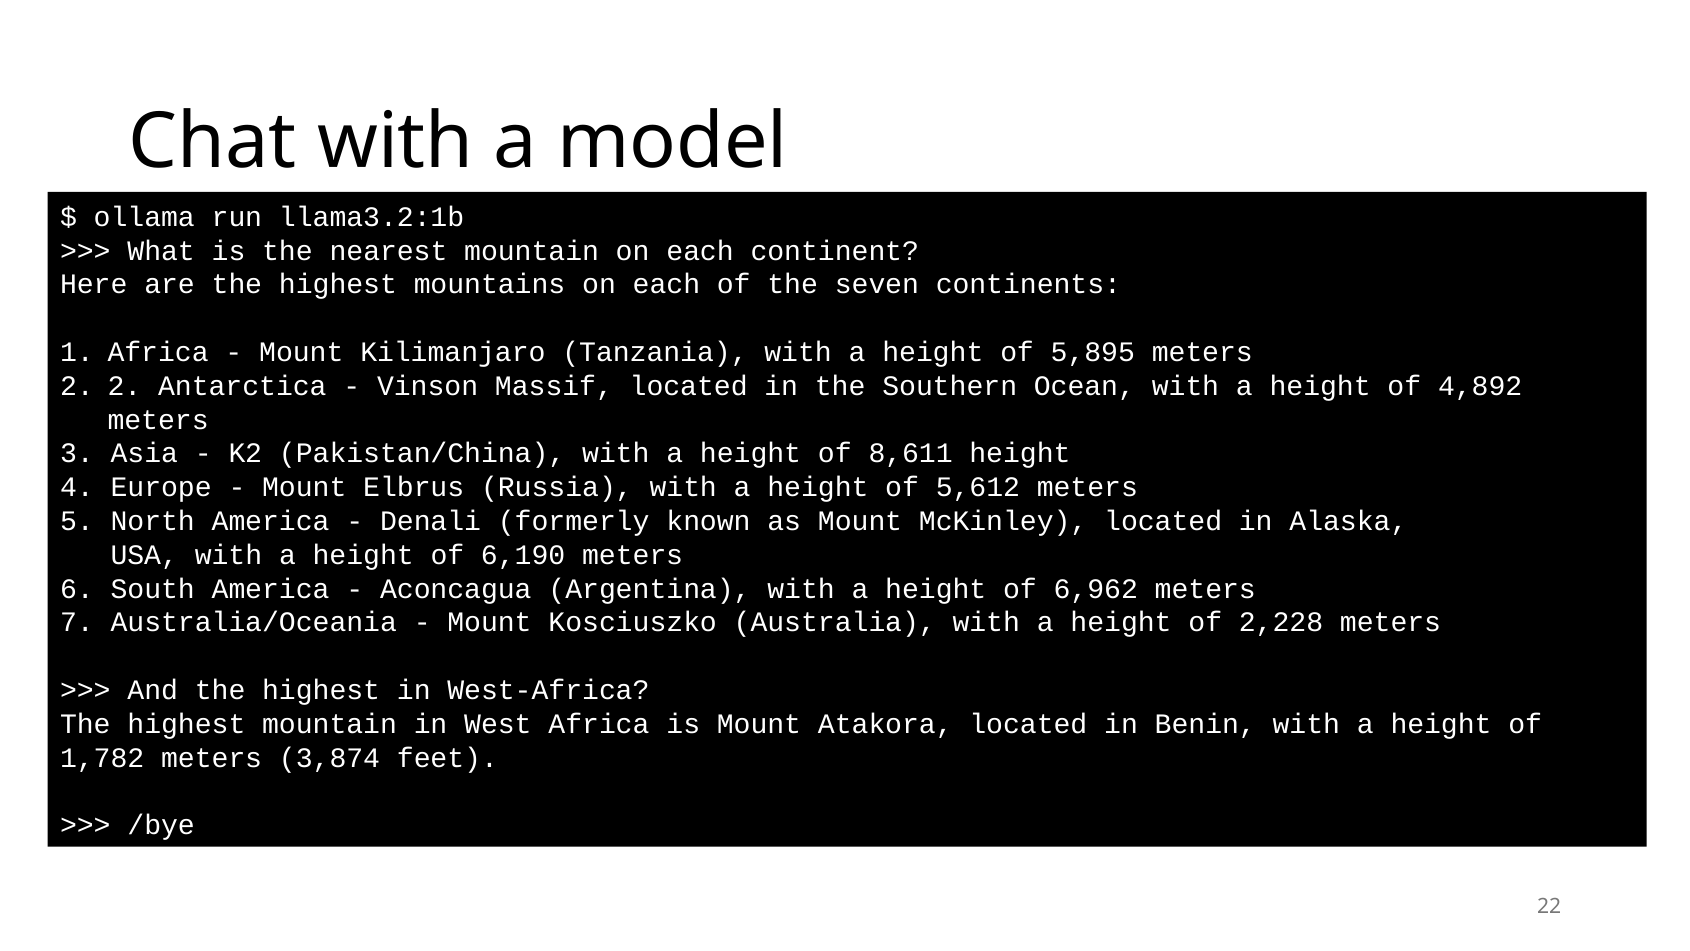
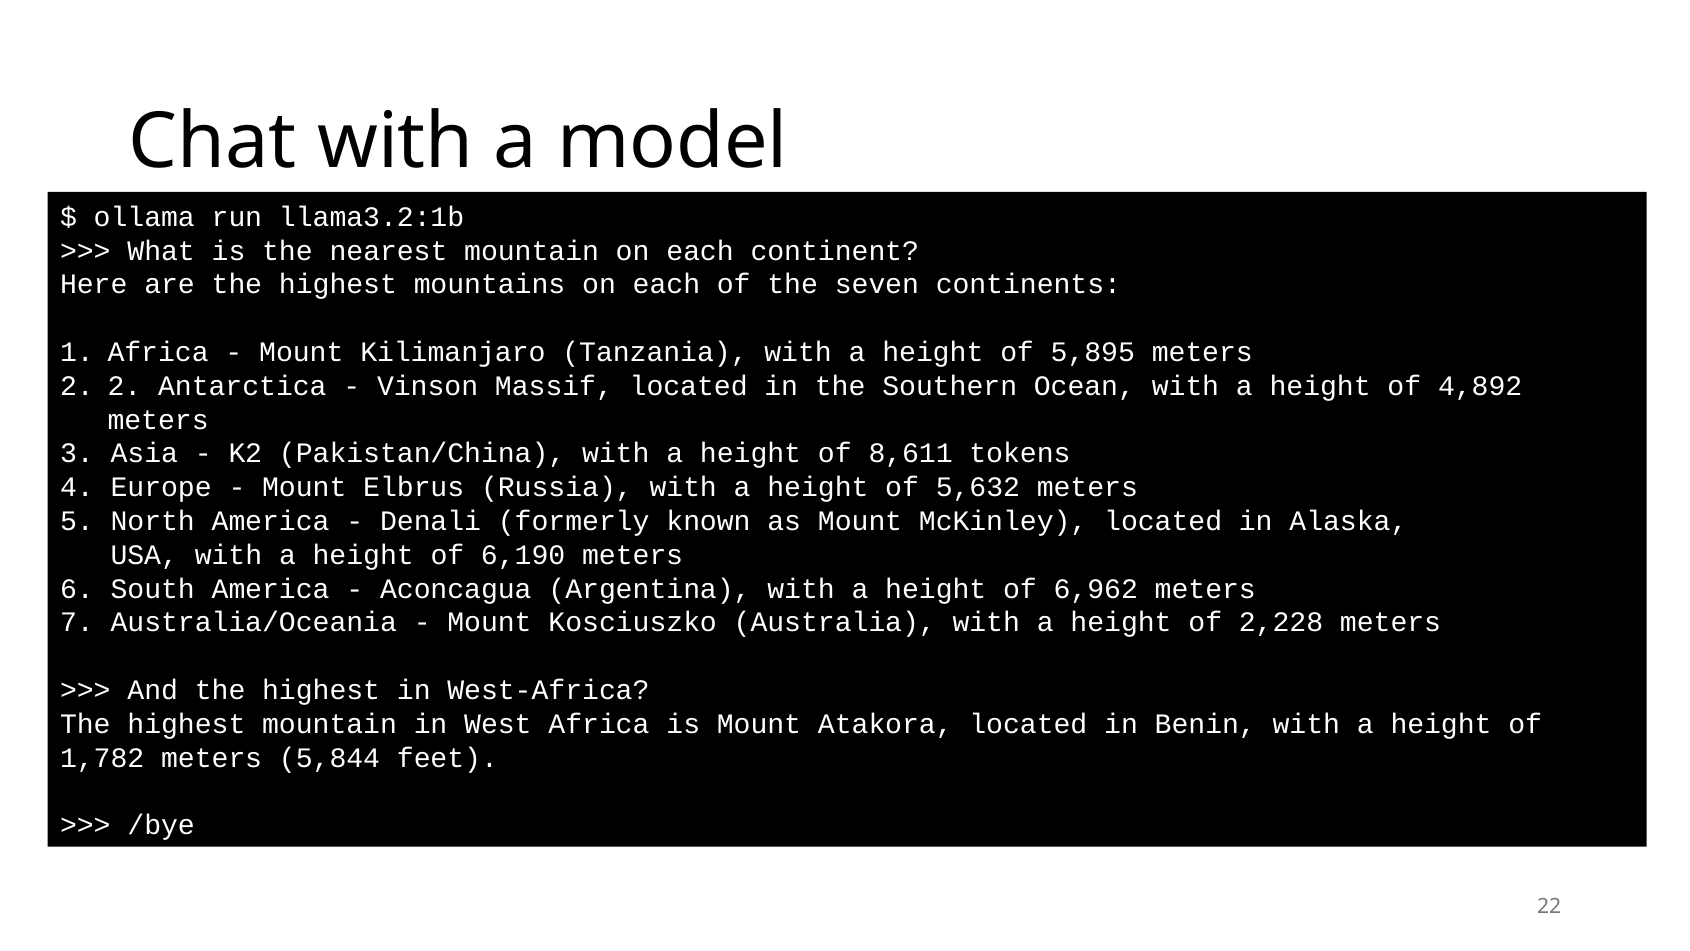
8,611 height: height -> tokens (1020, 453)
5,612: 5,612 -> 5,632 (978, 487)
3,874: 3,874 -> 5,844 (330, 758)
